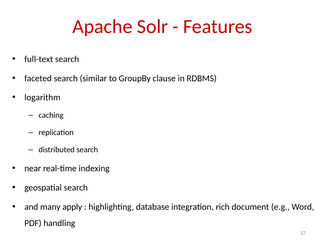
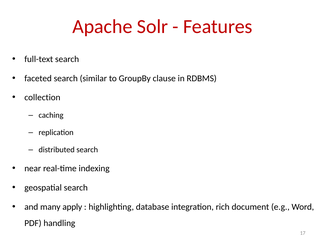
logarithm: logarithm -> collection (42, 97)
